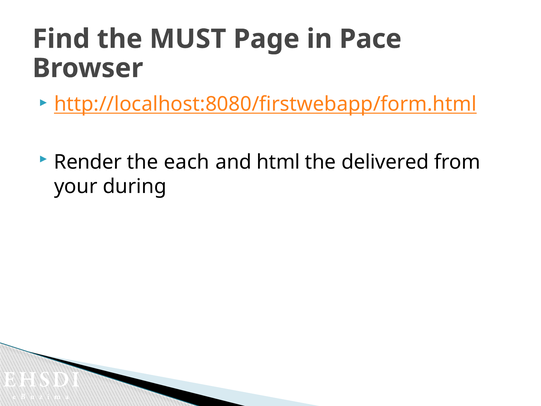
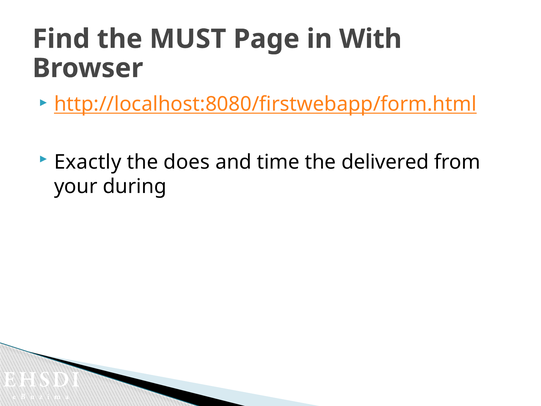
Pace: Pace -> With (370, 39)
Render: Render -> Exactly (88, 162)
each: each -> does (187, 162)
html: html -> time (278, 162)
